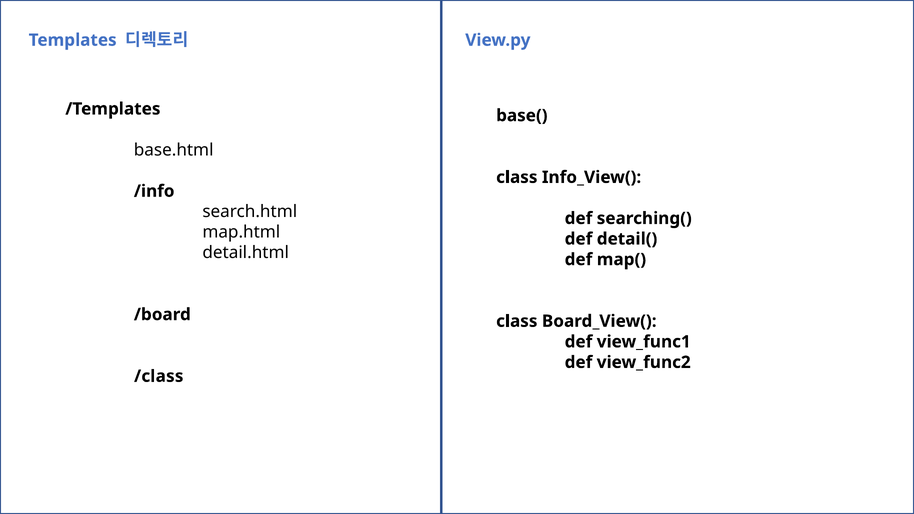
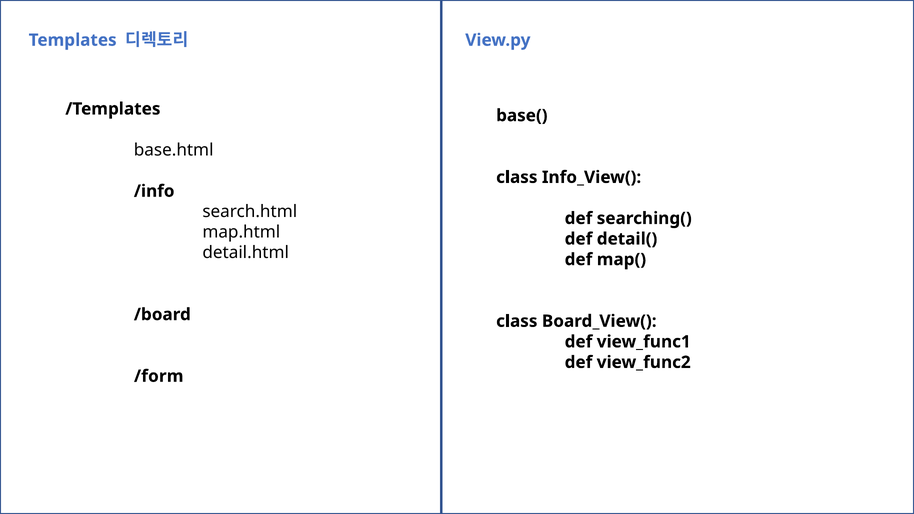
/class: /class -> /form (159, 376)
